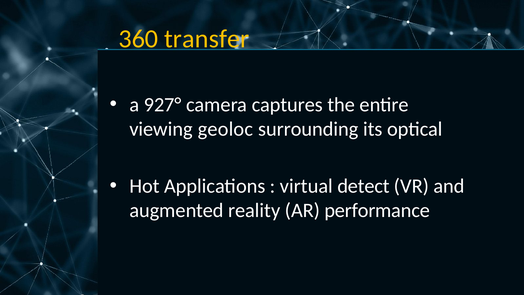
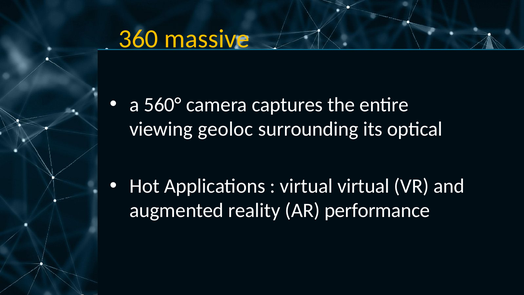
transfer: transfer -> massive (207, 39)
927°: 927° -> 560° (163, 105)
virtual detect: detect -> virtual (363, 186)
